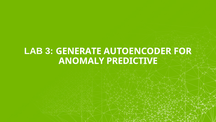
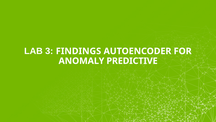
GENERATE: GENERATE -> FINDINGS (78, 51)
